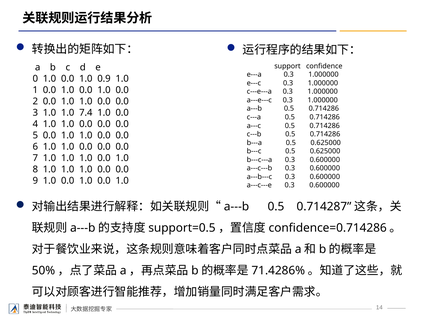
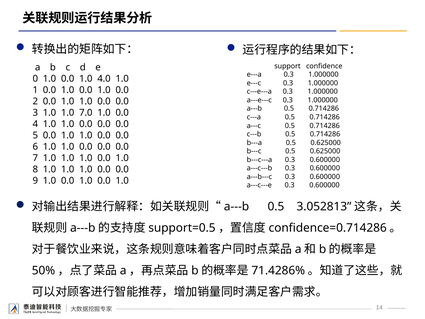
0.9: 0.9 -> 4.0 (104, 79)
7.4: 7.4 -> 7.0 (86, 113)
0.714287: 0.714287 -> 3.052813 (324, 207)
